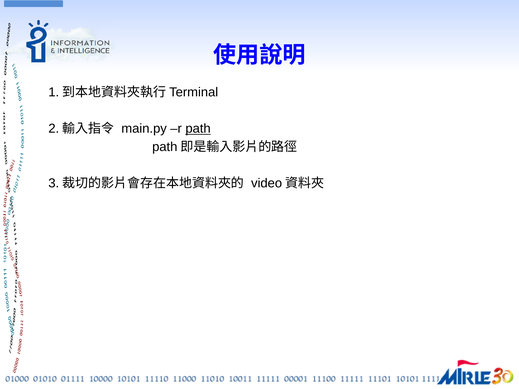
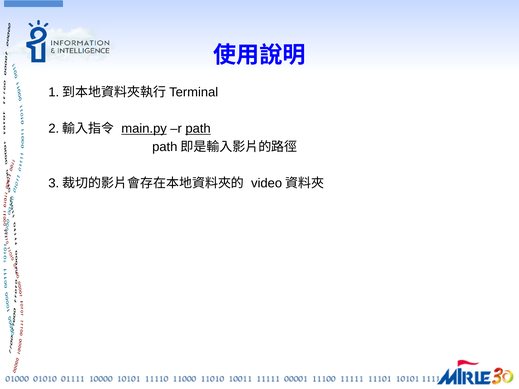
main.py underline: none -> present (144, 129)
